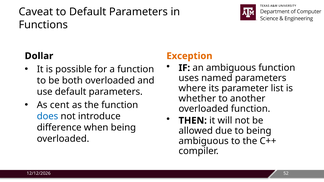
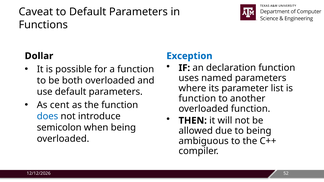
Exception colour: orange -> blue (189, 56)
an ambiguous: ambiguous -> declaration (231, 68)
whether: whether -> function (197, 99)
difference: difference -> semicolon (59, 128)
